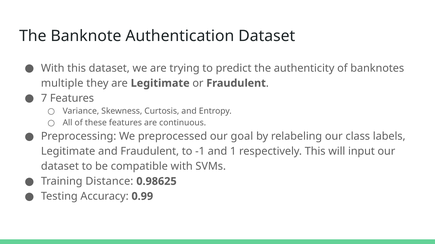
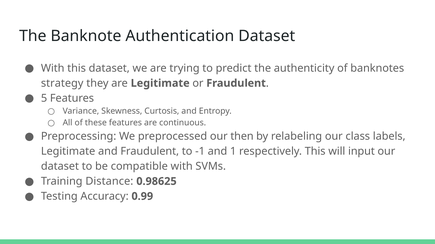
multiple: multiple -> strategy (62, 83)
7: 7 -> 5 (44, 98)
goal: goal -> then (242, 137)
